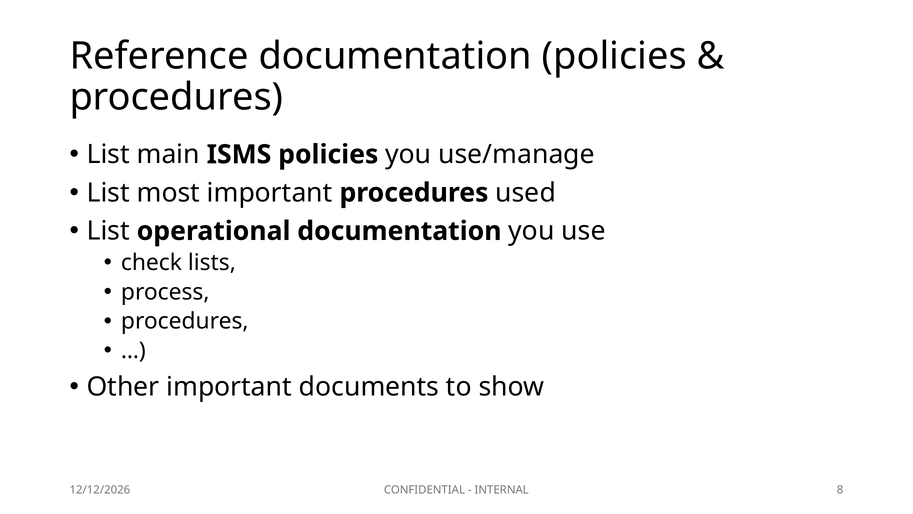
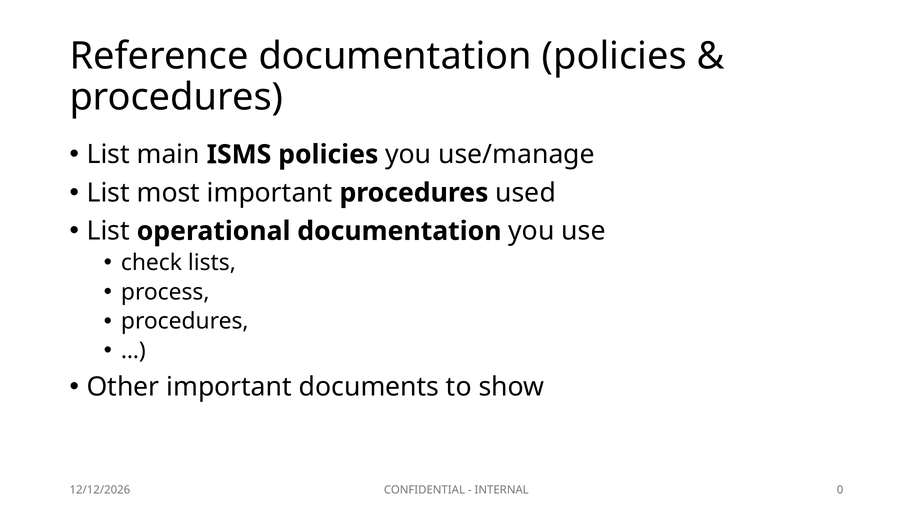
8: 8 -> 0 (840, 490)
